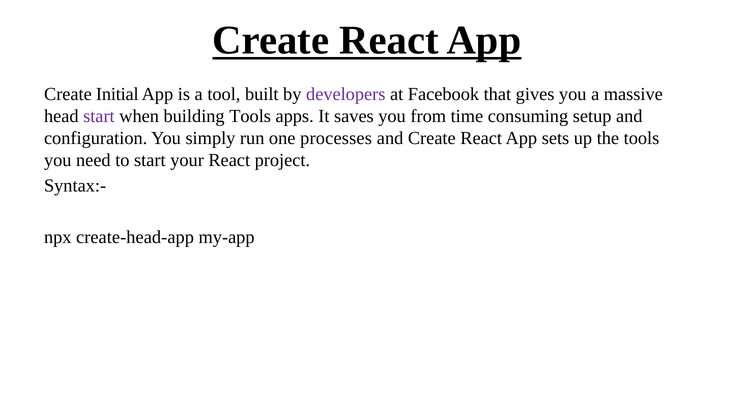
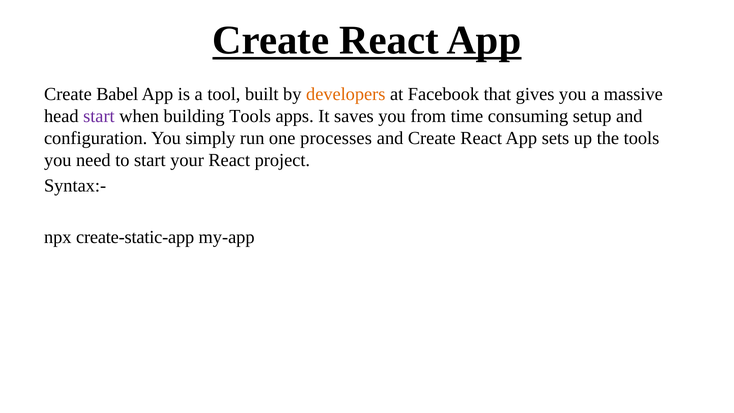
Initial: Initial -> Babel (117, 94)
developers colour: purple -> orange (346, 94)
create-head-app: create-head-app -> create-static-app (135, 237)
